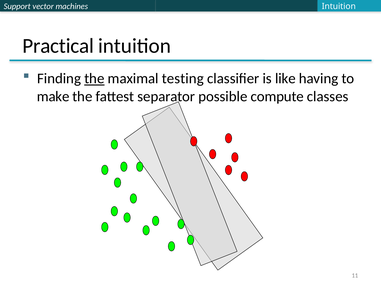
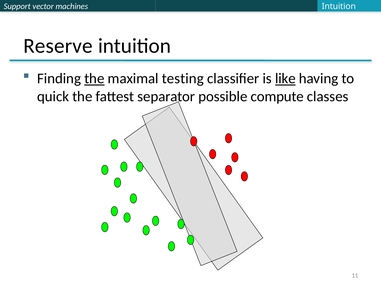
Practical: Practical -> Reserve (58, 46)
like underline: none -> present (285, 79)
make: make -> quick (53, 96)
